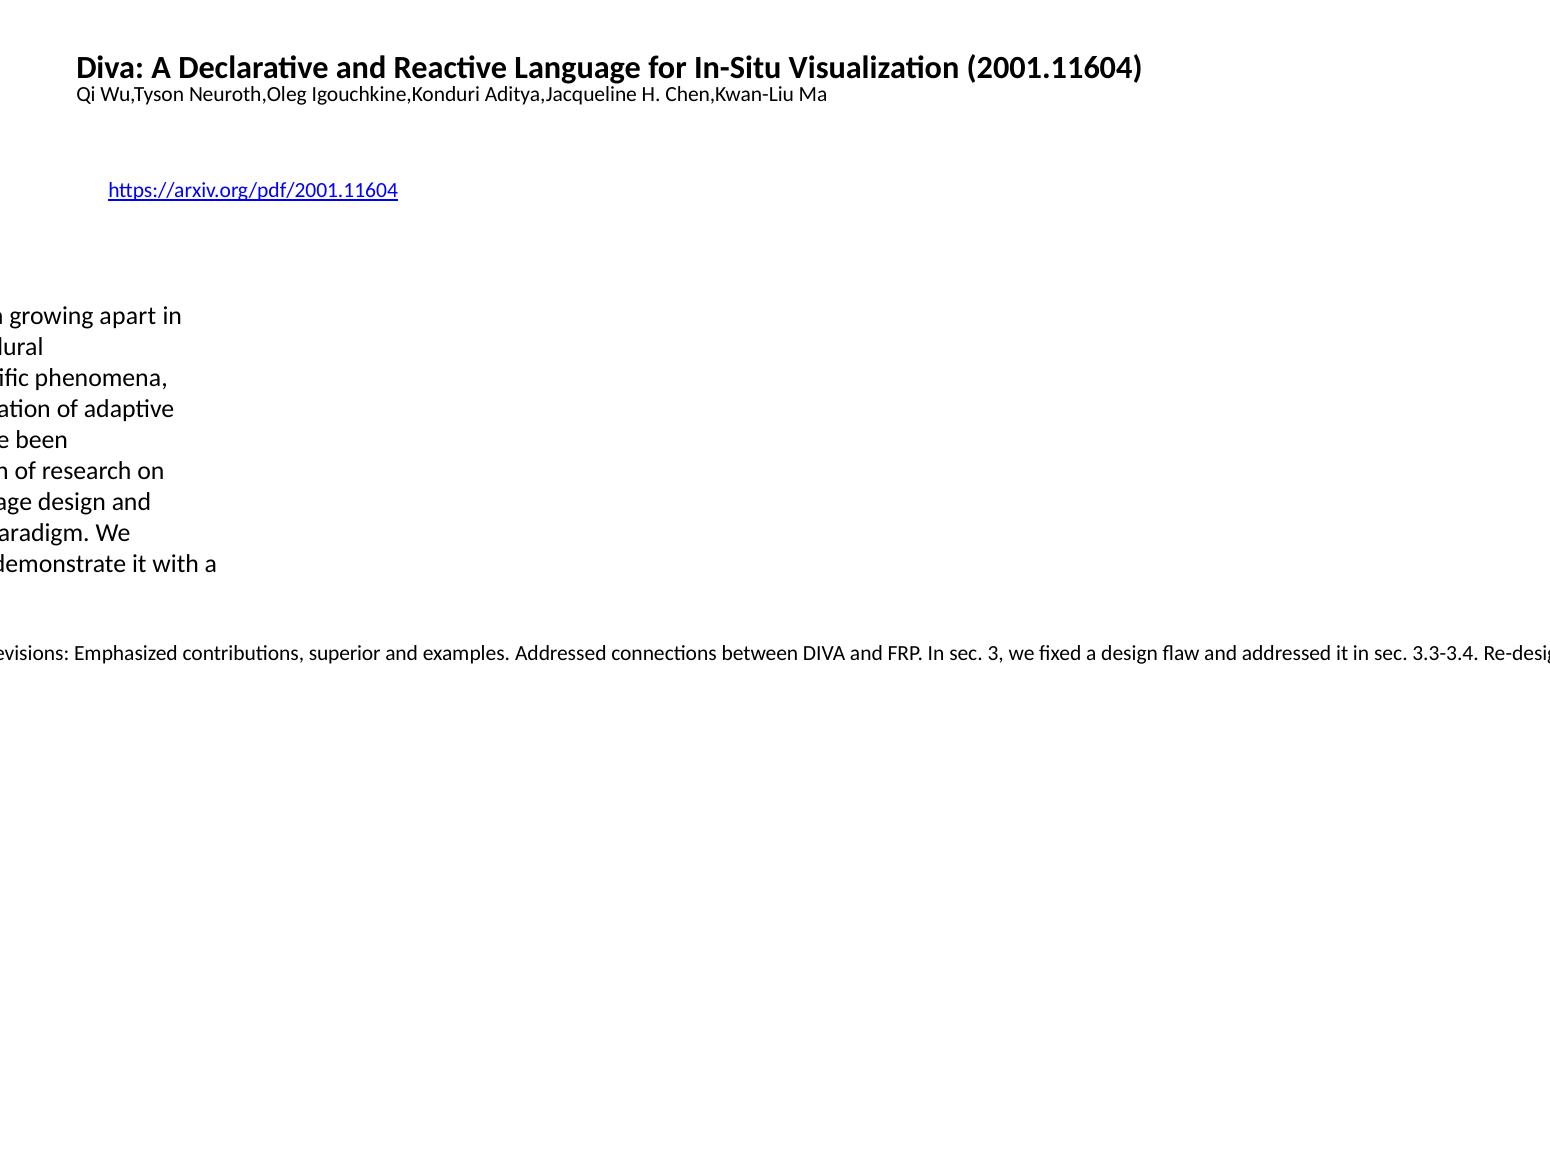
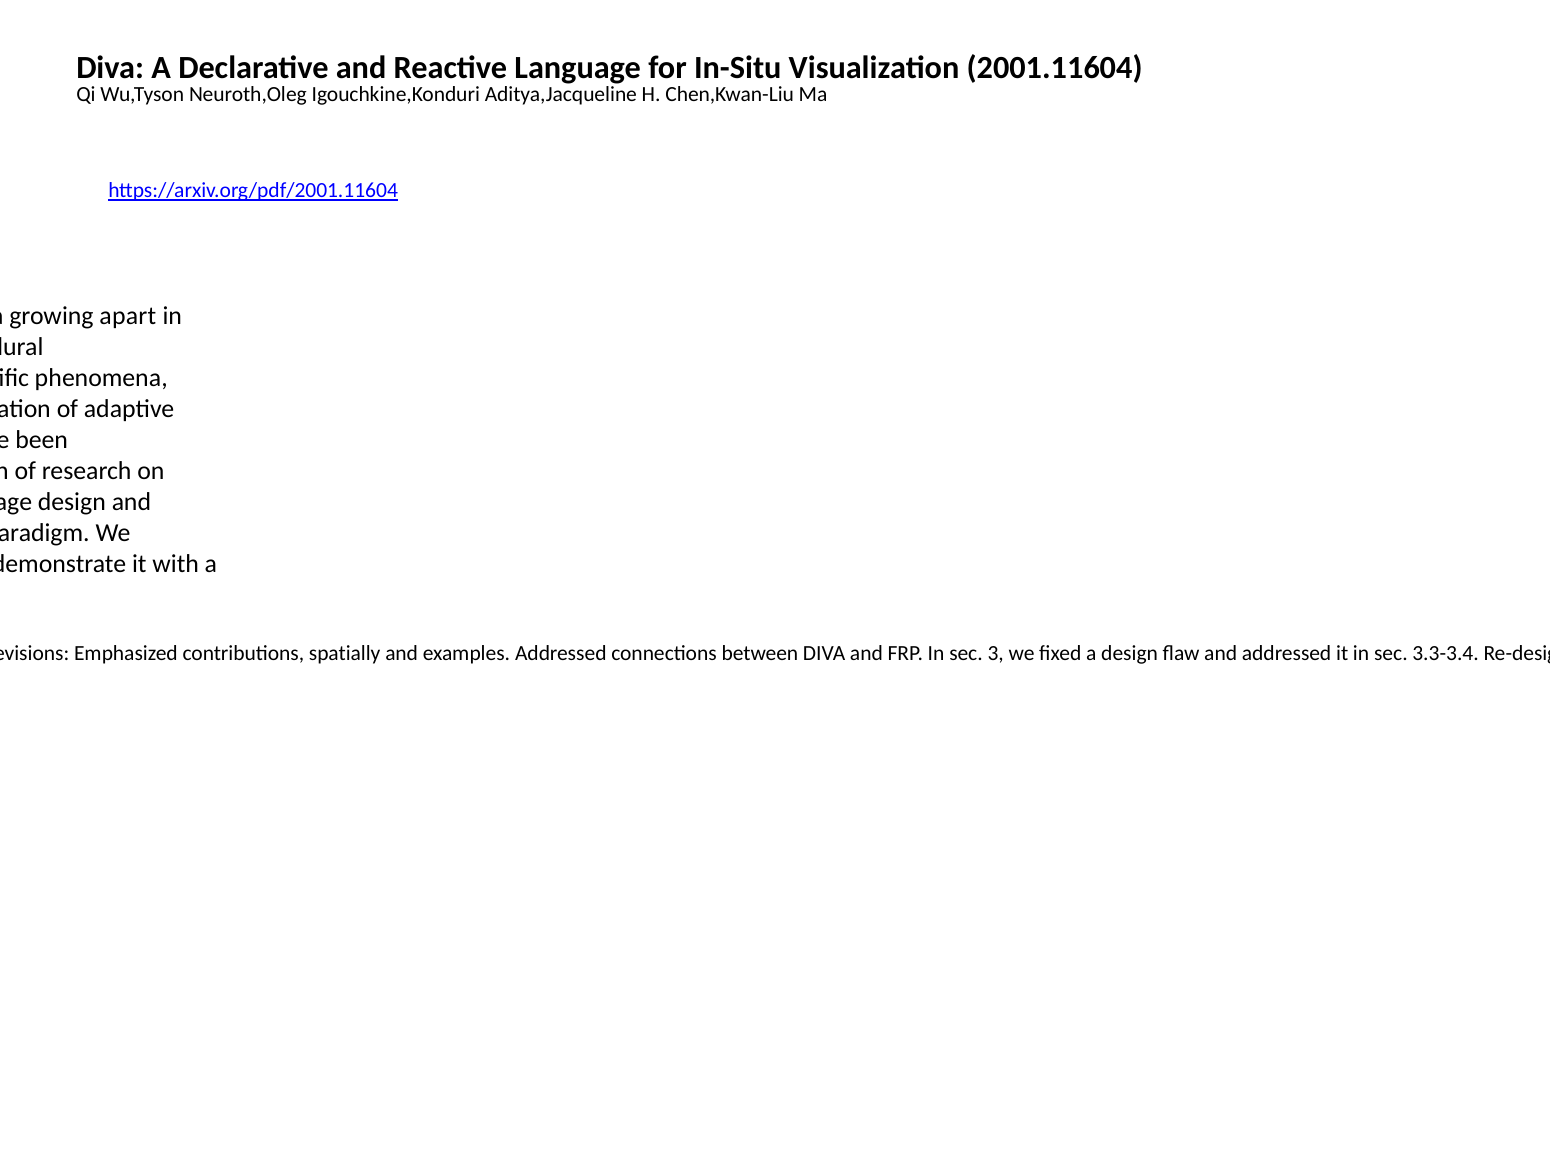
superior: superior -> spatially (345, 654)
